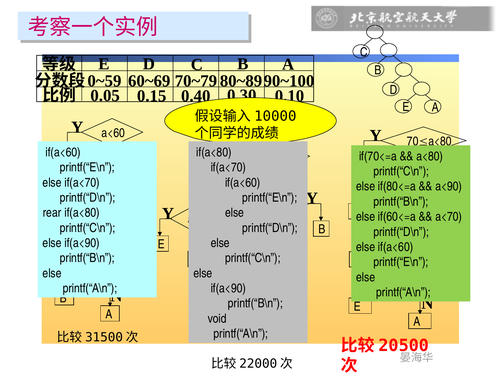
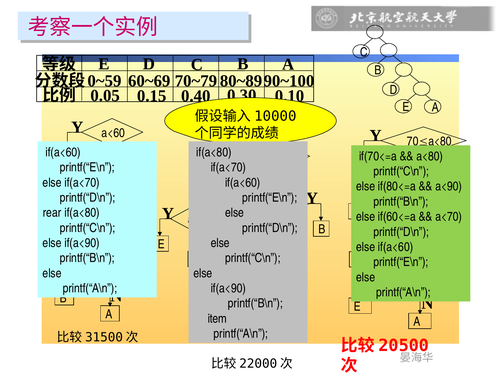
void: void -> item (217, 319)
